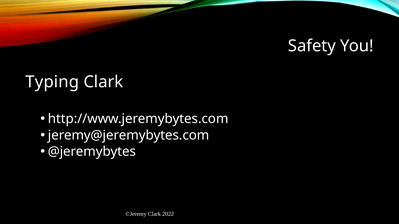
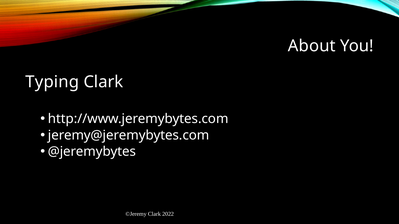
Safety: Safety -> About (312, 46)
